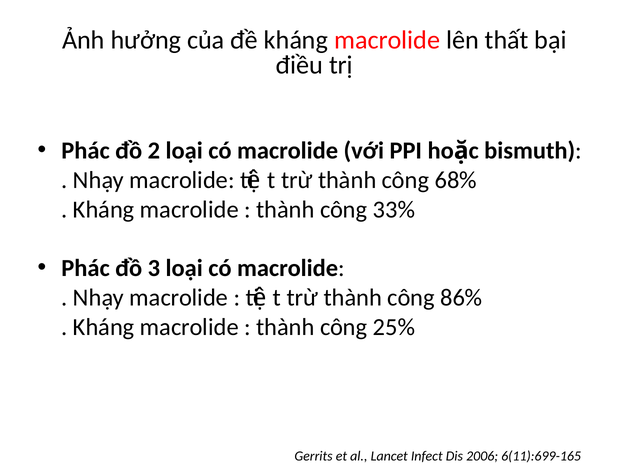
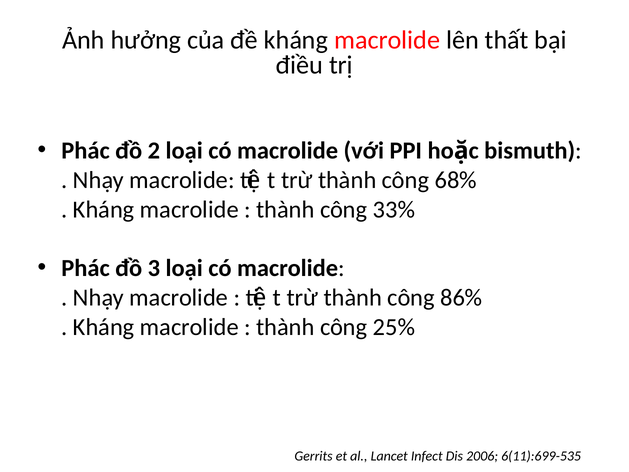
6(11):699-165: 6(11):699-165 -> 6(11):699-535 (541, 456)
